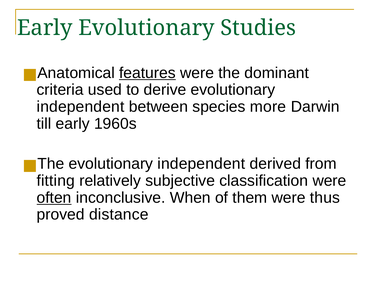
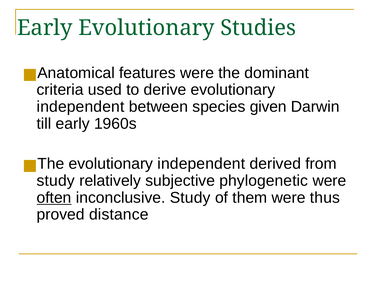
features underline: present -> none (147, 73)
more: more -> given (268, 107)
fitting: fitting -> study (56, 181)
classification: classification -> phylogenetic (264, 181)
inconclusive When: When -> Study (190, 198)
